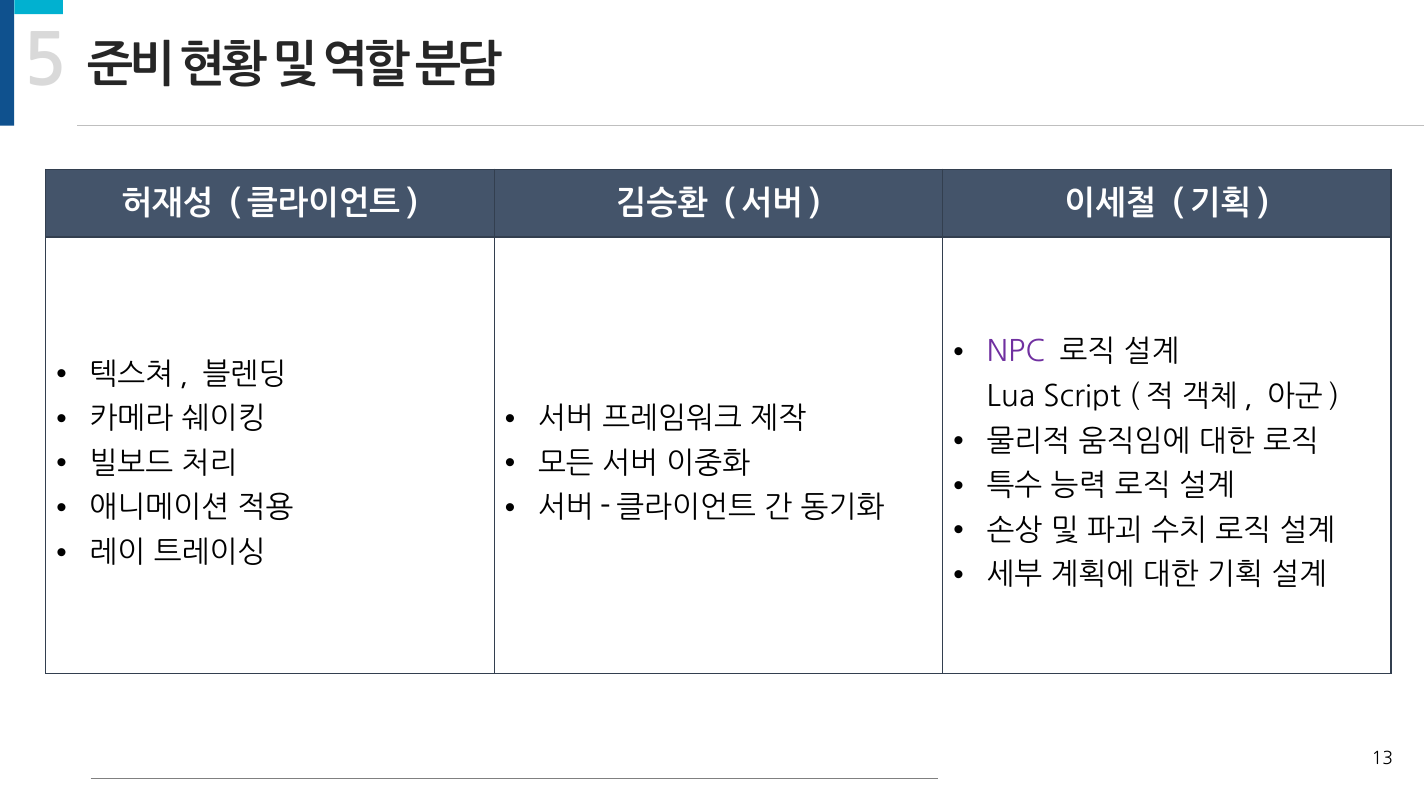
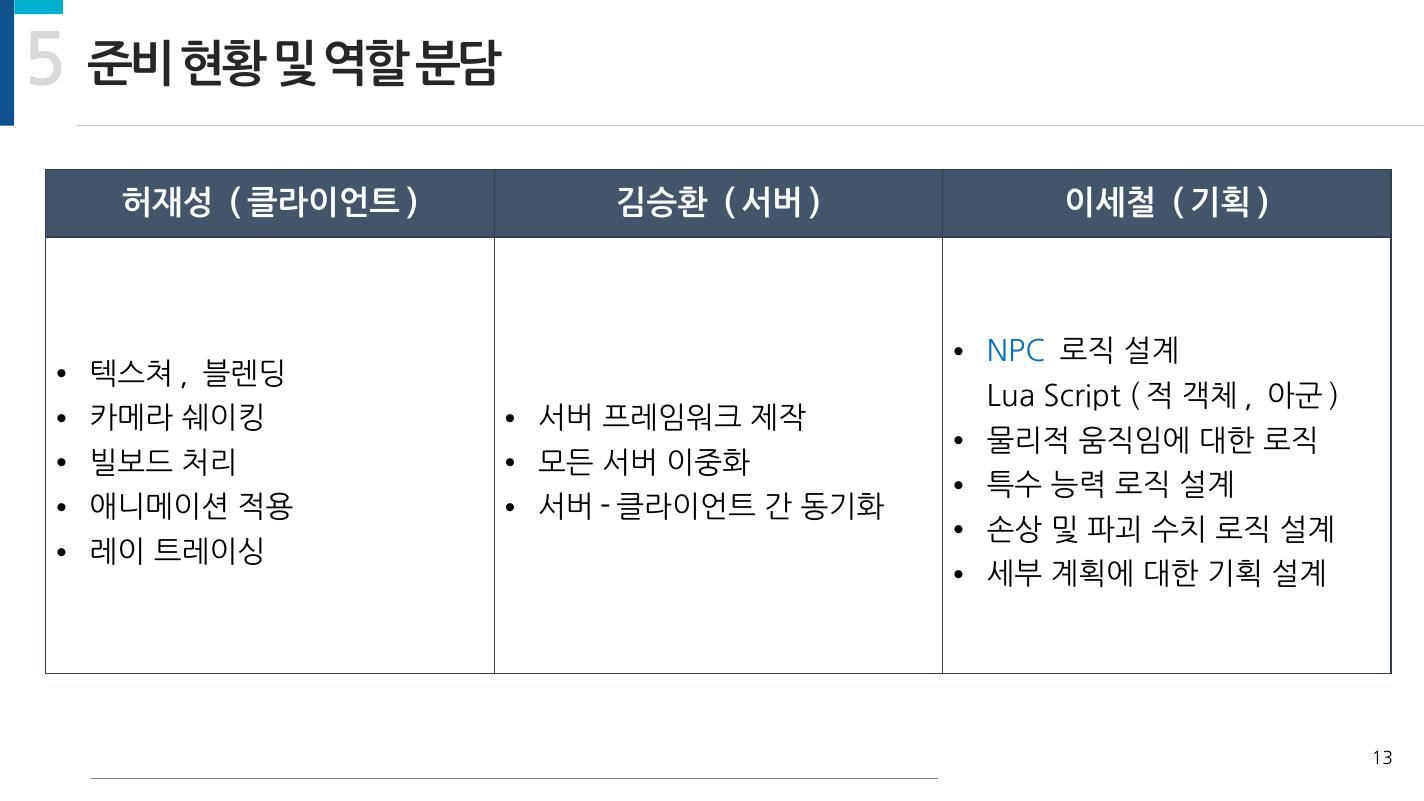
NPC colour: purple -> blue (1016, 352)
